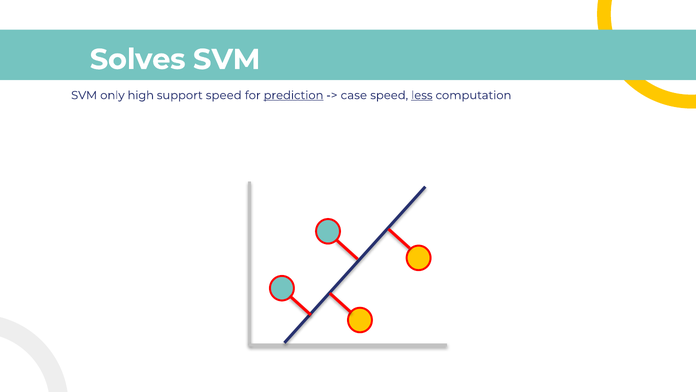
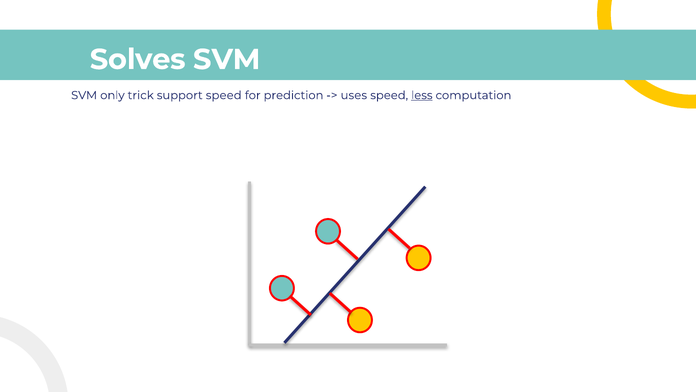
high: high -> trick (141, 95)
prediction underline: present -> none (294, 95)
case: case -> uses (354, 95)
